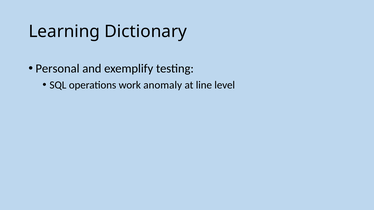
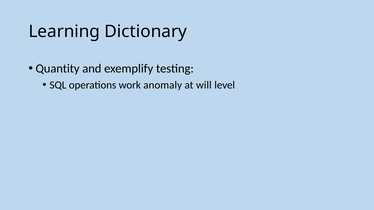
Personal: Personal -> Quantity (58, 69)
line: line -> will (204, 85)
